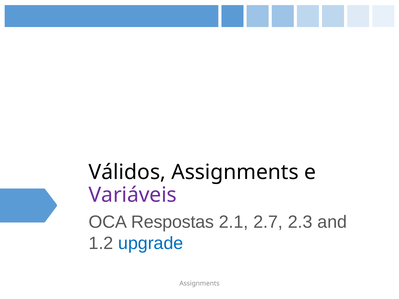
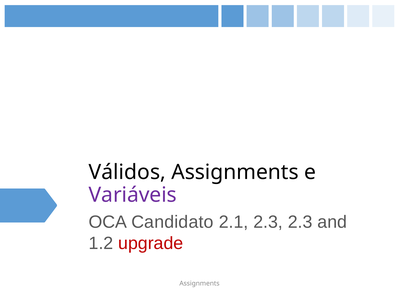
Respostas: Respostas -> Candidato (172, 222)
2.1 2.7: 2.7 -> 2.3 (268, 222)
upgrade colour: blue -> red (151, 244)
